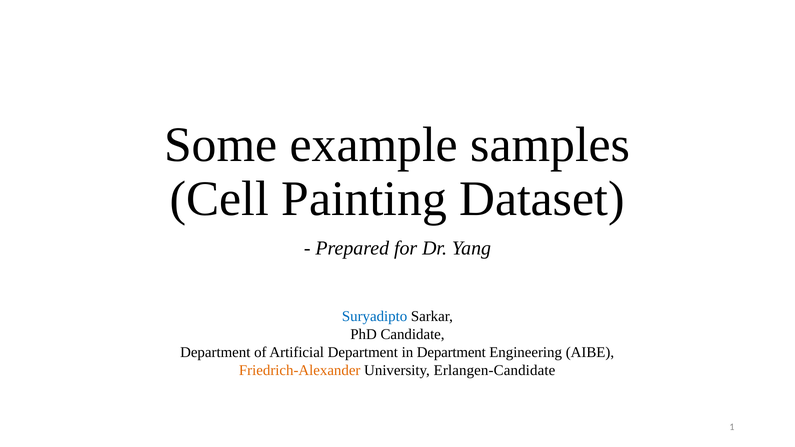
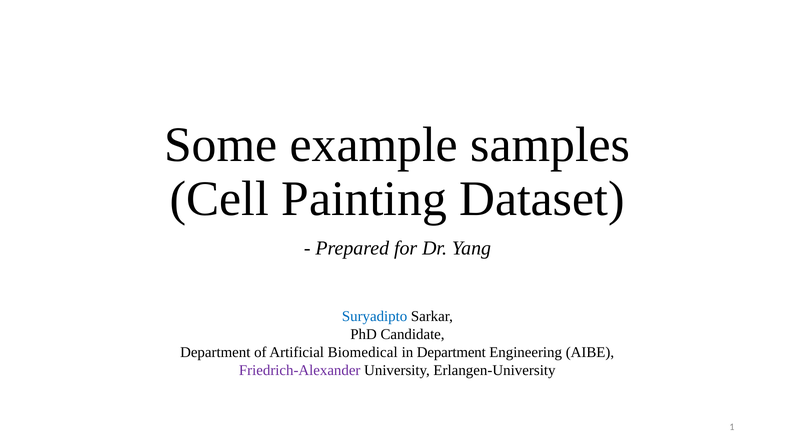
Artificial Department: Department -> Biomedical (363, 352)
Friedrich-Alexander colour: orange -> purple (300, 370)
Erlangen-Candidate: Erlangen-Candidate -> Erlangen-University (495, 370)
